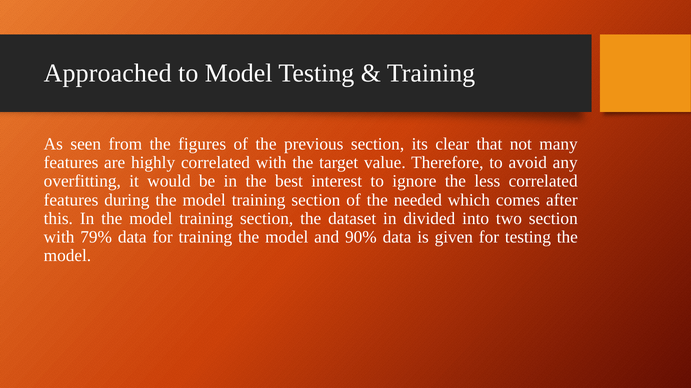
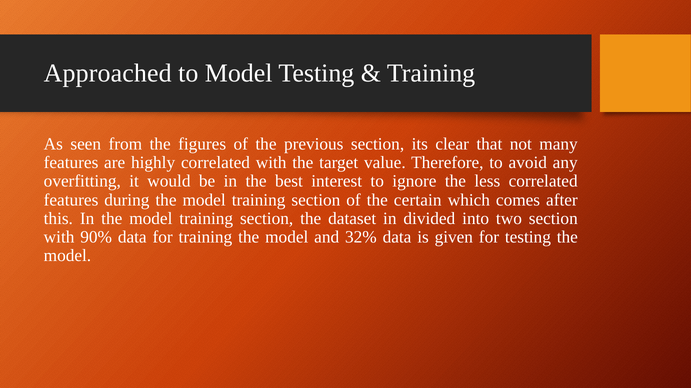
needed: needed -> certain (418, 200)
79%: 79% -> 90% (96, 238)
90%: 90% -> 32% (361, 238)
